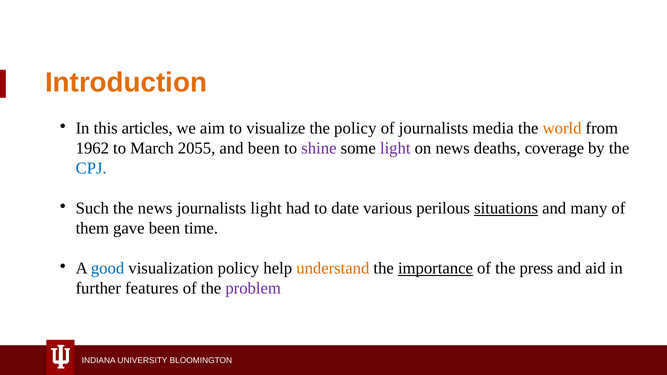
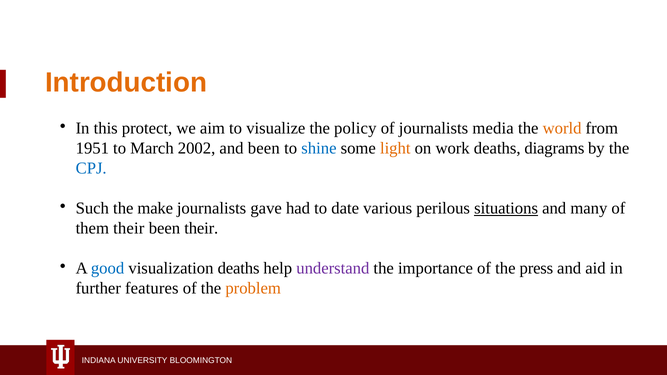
articles: articles -> protect (147, 128)
1962: 1962 -> 1951 (92, 148)
2055: 2055 -> 2002 (197, 148)
shine colour: purple -> blue (319, 148)
light colour: purple -> orange (395, 148)
on news: news -> work (453, 148)
coverage: coverage -> diagrams (554, 148)
the news: news -> make (155, 208)
journalists light: light -> gave (266, 208)
them gave: gave -> their (129, 228)
been time: time -> their (201, 228)
visualization policy: policy -> deaths (239, 268)
understand colour: orange -> purple (333, 268)
importance underline: present -> none (435, 268)
problem colour: purple -> orange (253, 288)
